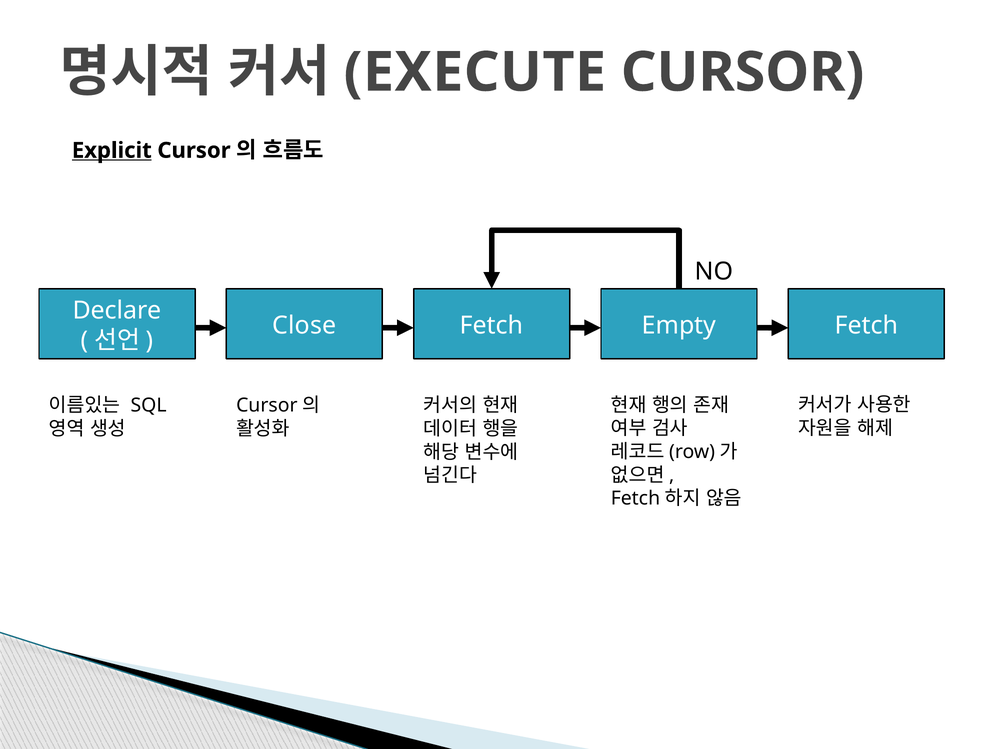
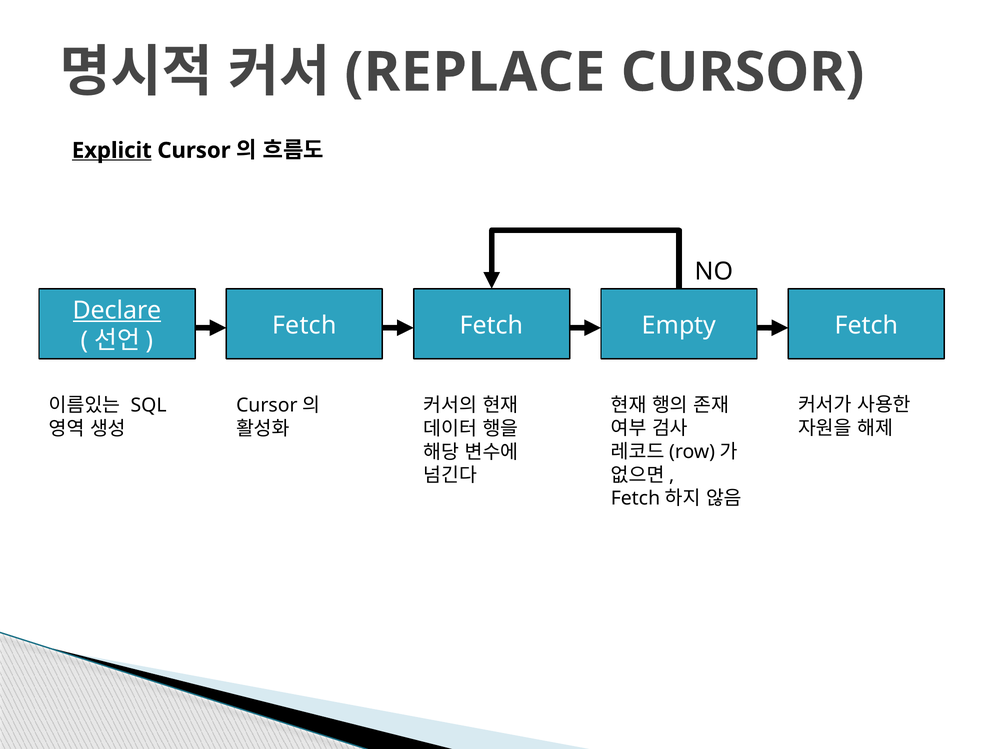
EXECUTE: EXECUTE -> REPLACE (475, 72)
Declare underline: none -> present (117, 311)
Close: Close -> Fetch (304, 326)
